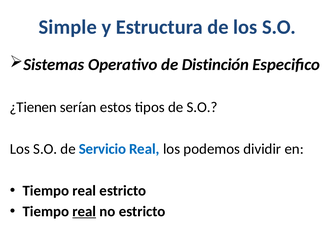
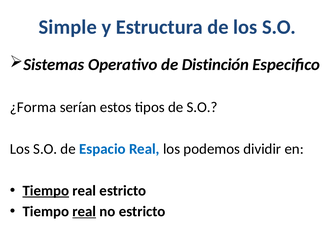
¿Tienen: ¿Tienen -> ¿Forma (33, 107)
Servicio: Servicio -> Espacio (102, 149)
Tiempo underline: none -> present (46, 191)
